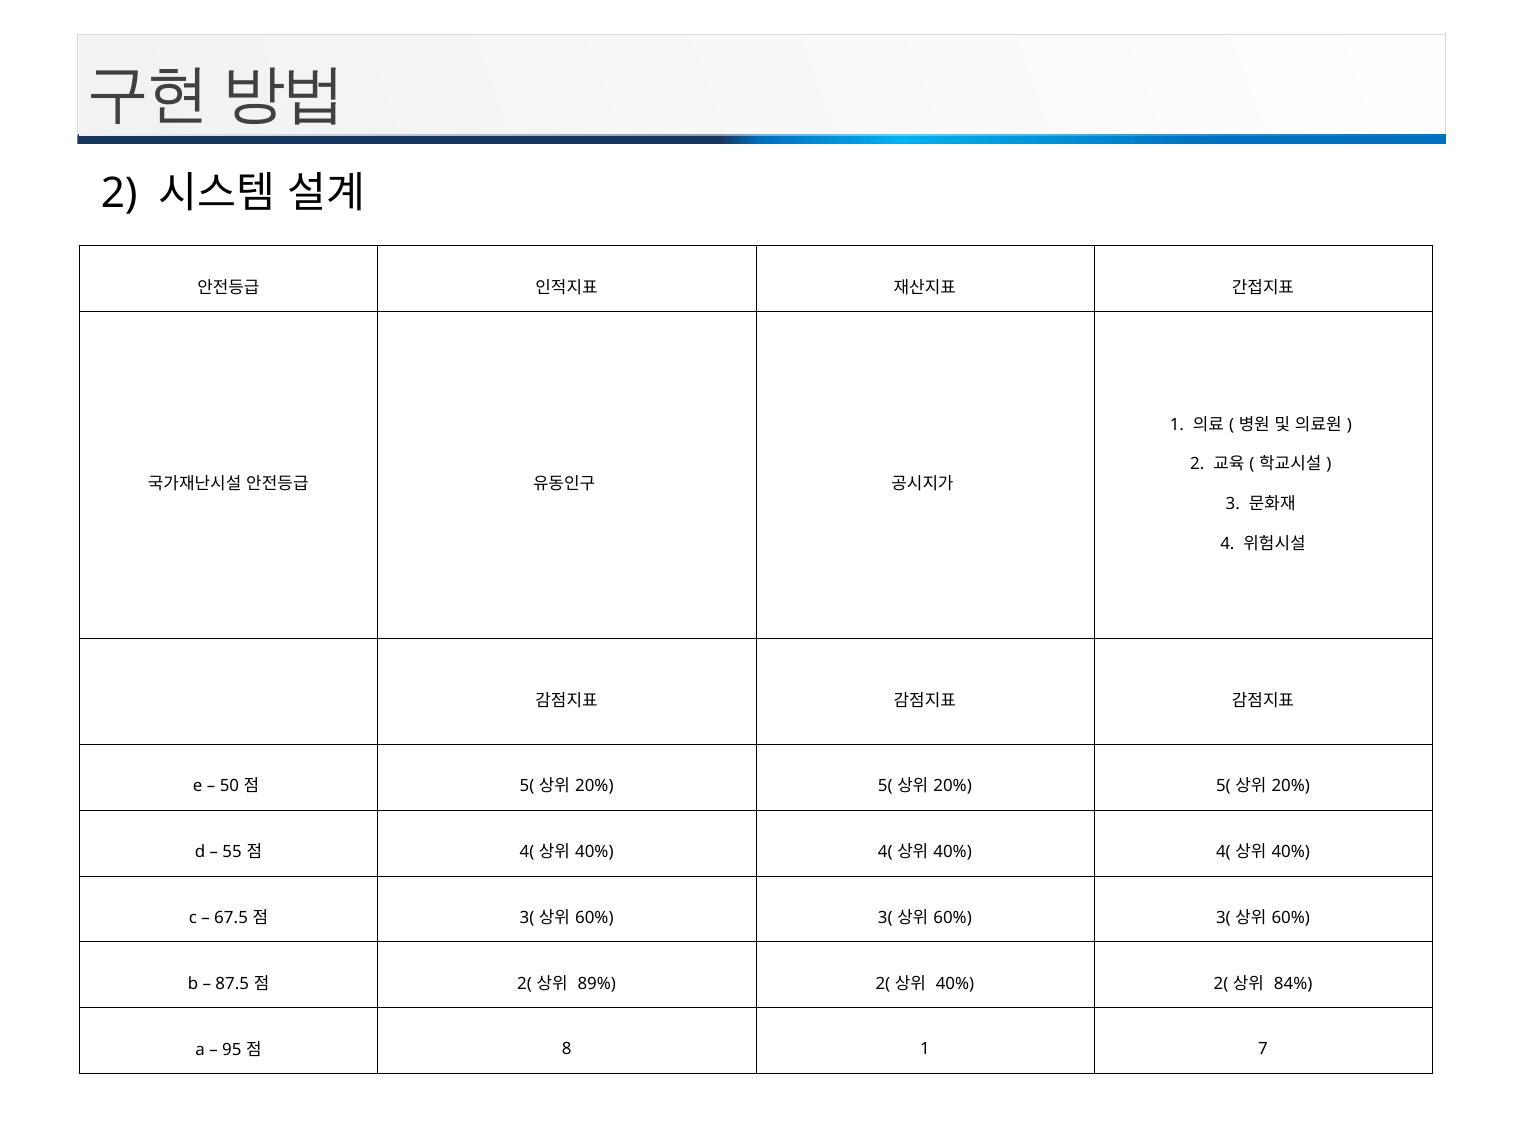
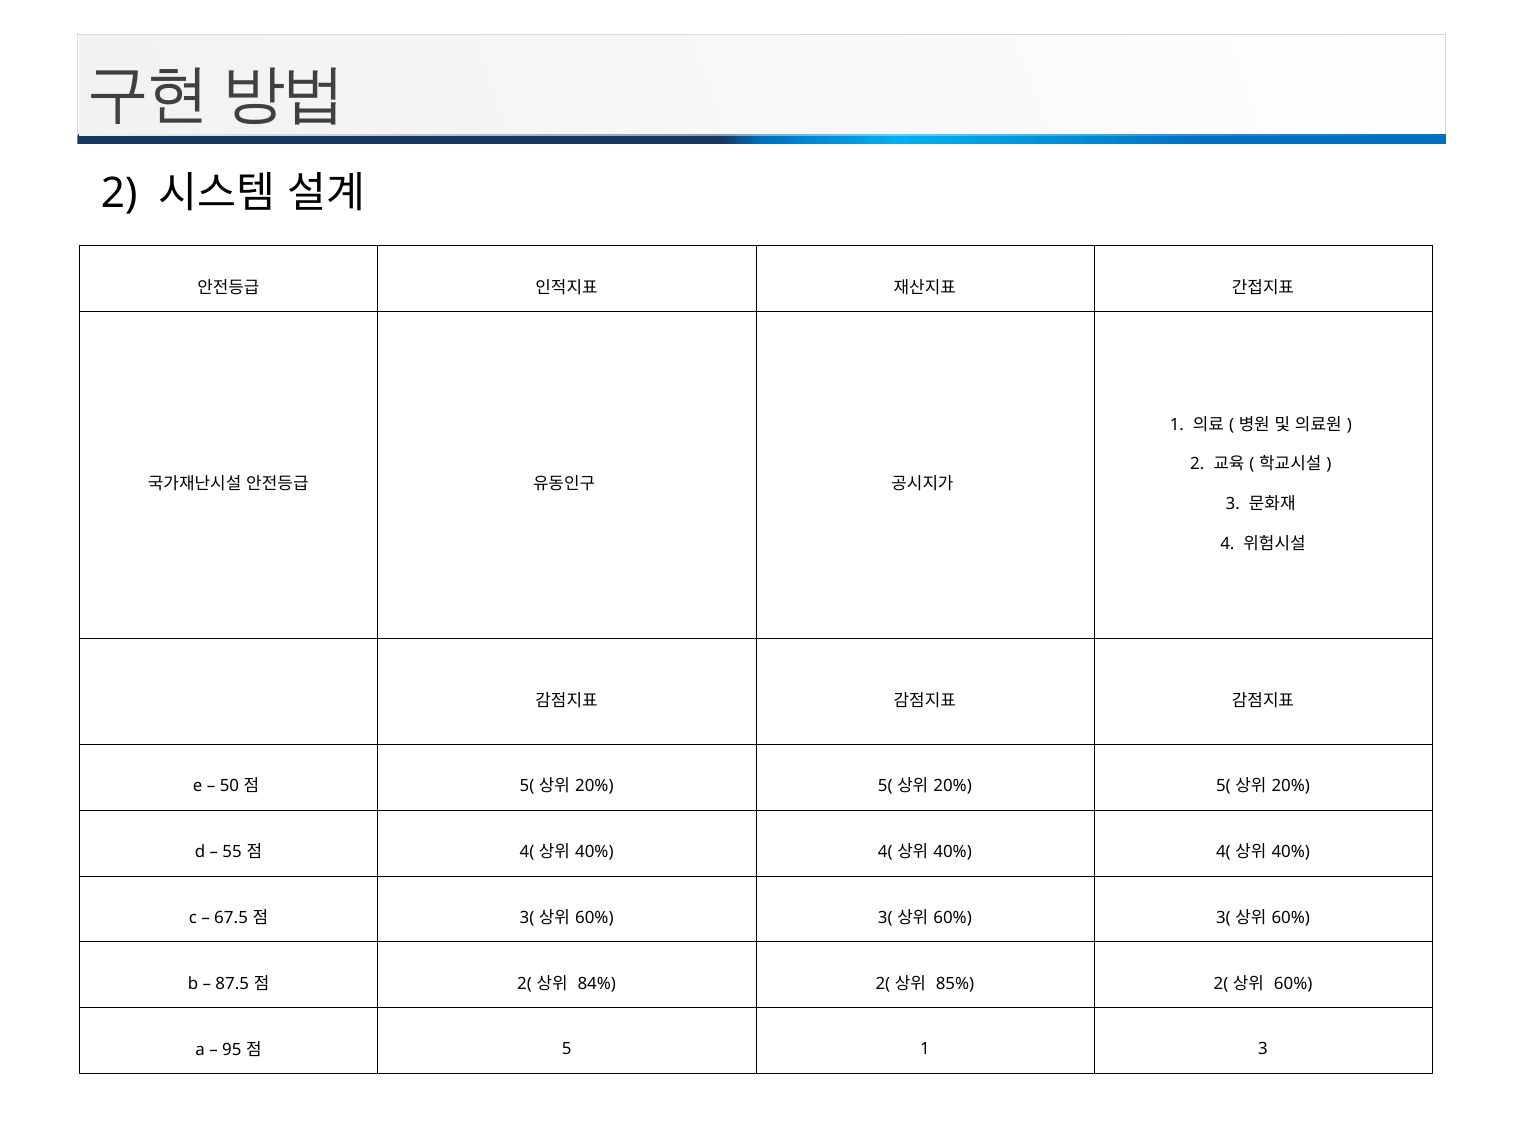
89%: 89% -> 84% (597, 984)
40%: 40% -> 85% (955, 984)
84%: 84% -> 60% (1293, 984)
8: 8 -> 5 (567, 1049)
1 7: 7 -> 3 (1263, 1049)
